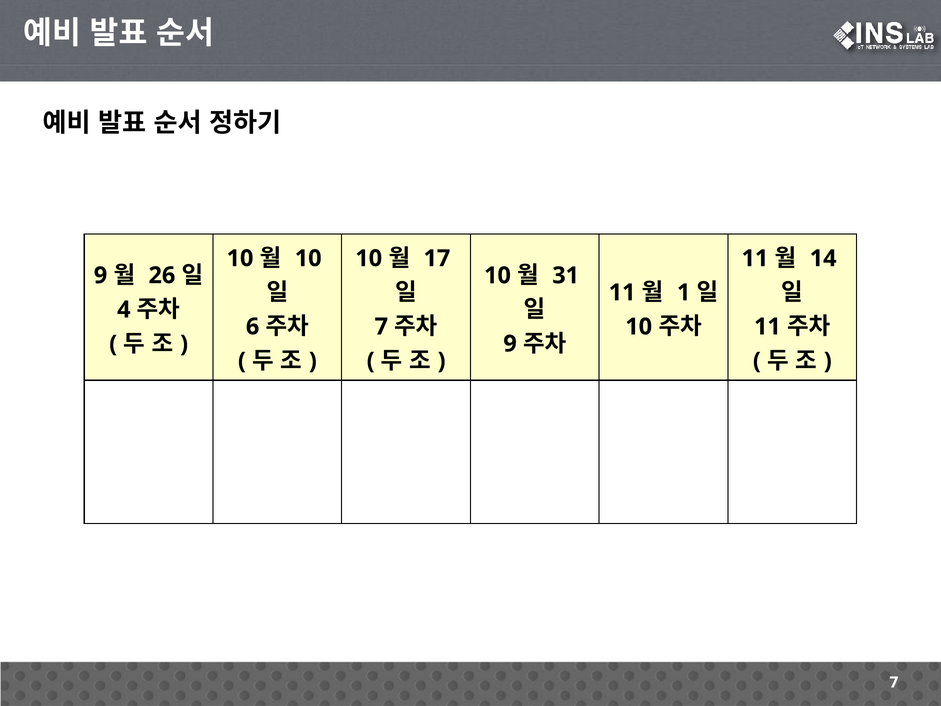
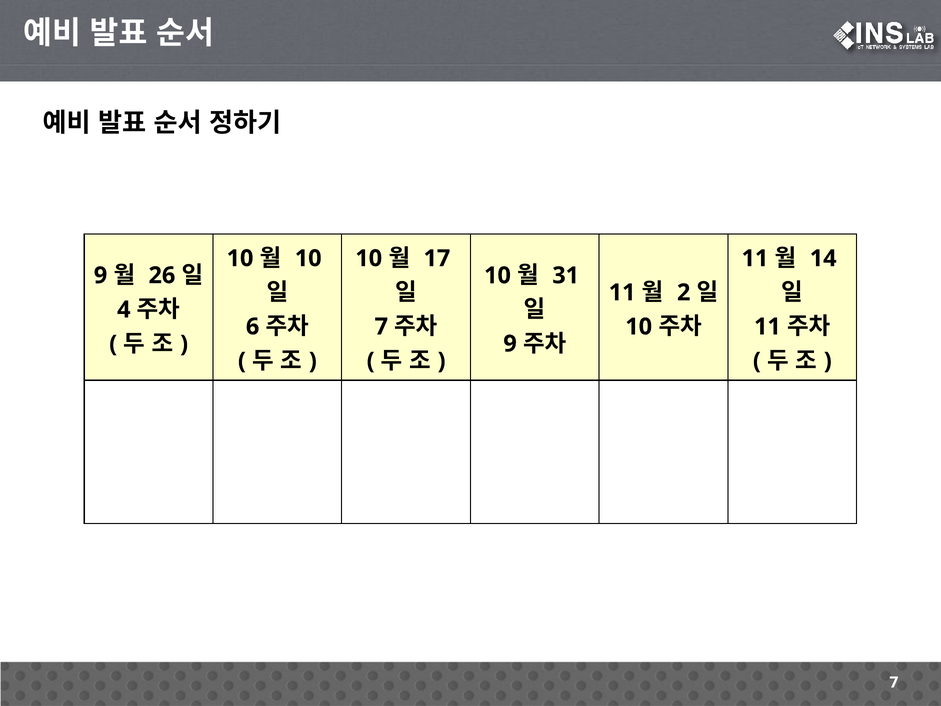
1: 1 -> 2 (684, 292)
